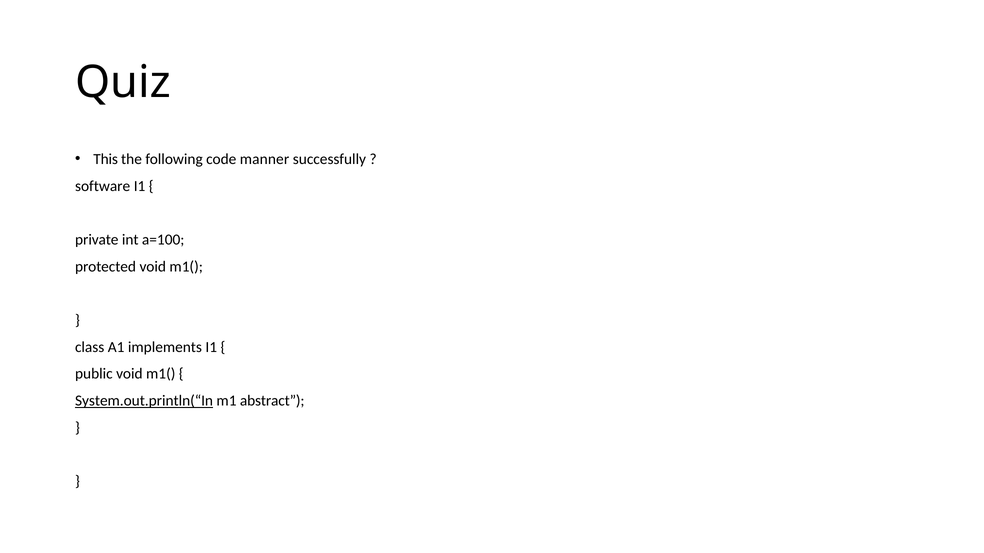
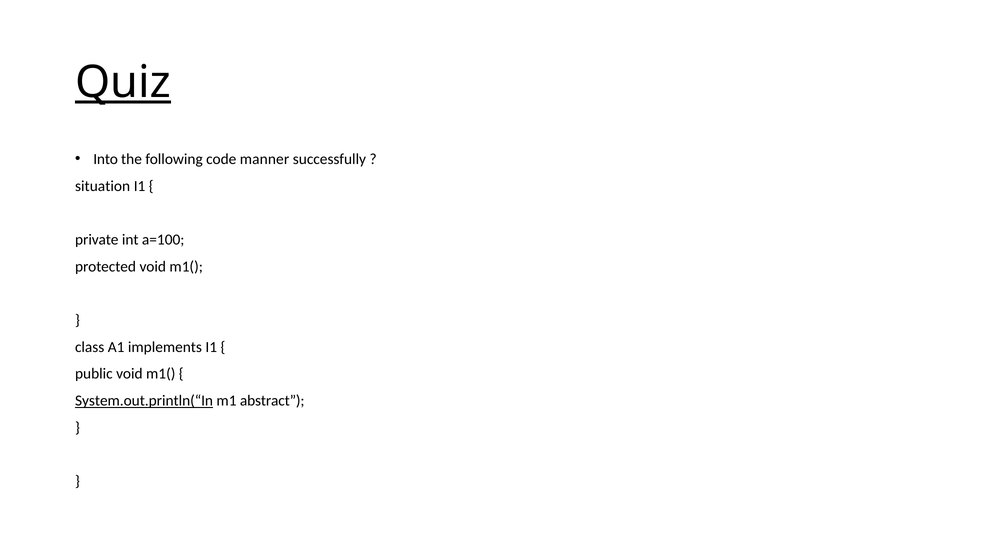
Quiz underline: none -> present (123, 83)
This: This -> Into (106, 159)
software: software -> situation (103, 186)
